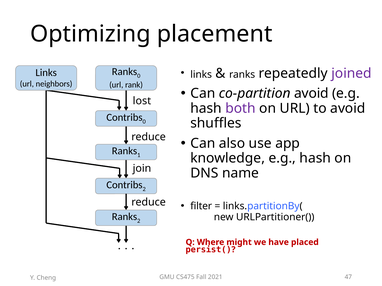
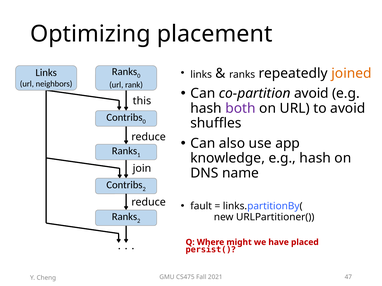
joined colour: purple -> orange (351, 73)
lost: lost -> this (142, 101)
filter: filter -> fault (201, 206)
